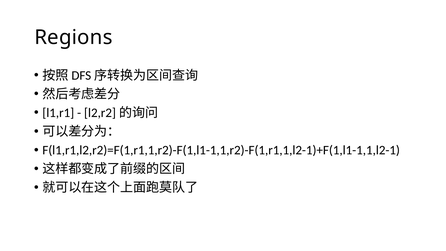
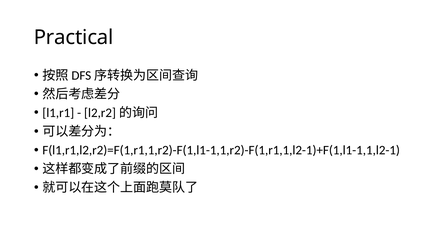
Regions: Regions -> Practical (74, 37)
